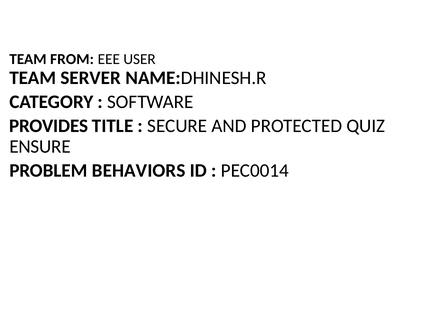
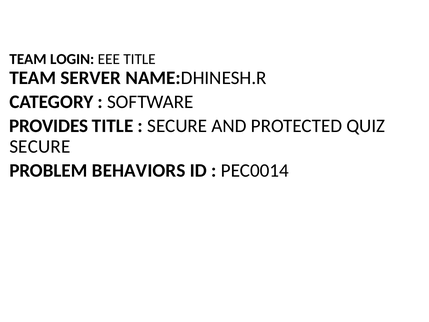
FROM: FROM -> LOGIN (72, 59)
EEE USER: USER -> TITLE (139, 59)
ENSURE: ENSURE -> SECURE (40, 146)
